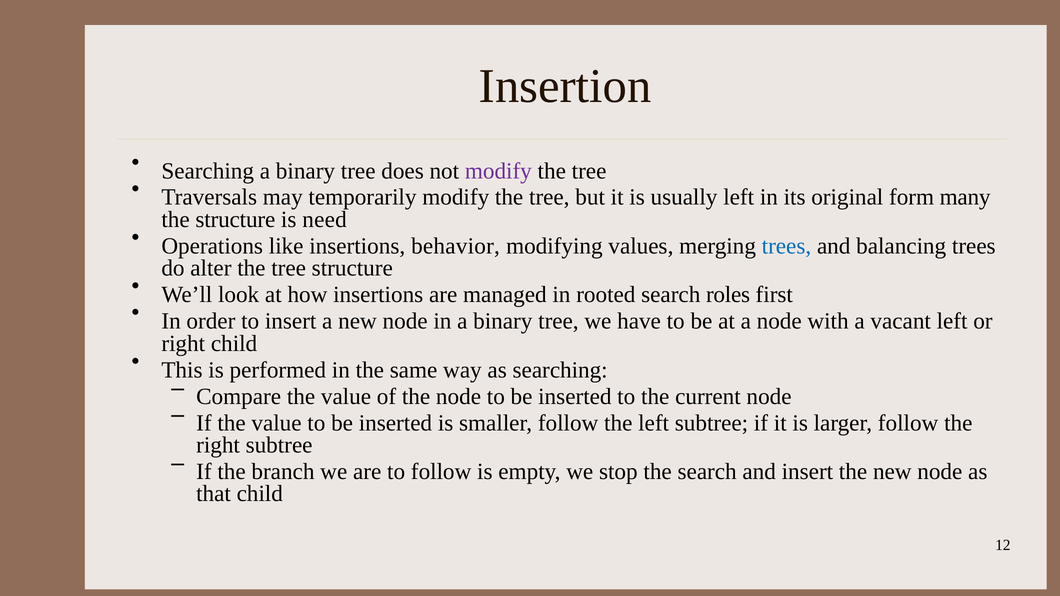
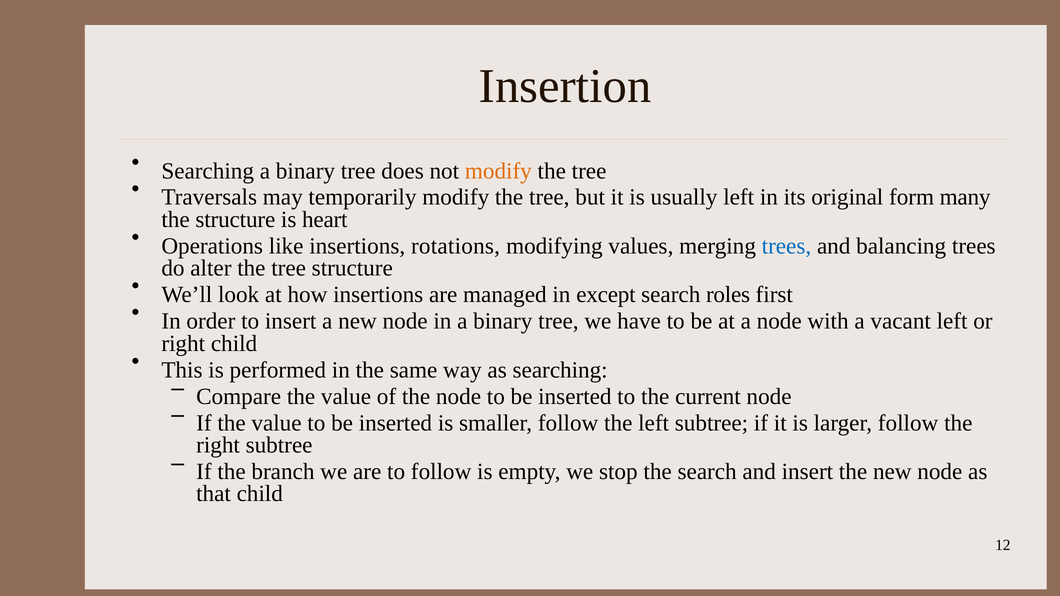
modify colour: purple -> orange (498, 171)
need: need -> heart (325, 220)
behavior: behavior -> rotations (456, 246)
rooted: rooted -> except (606, 295)
